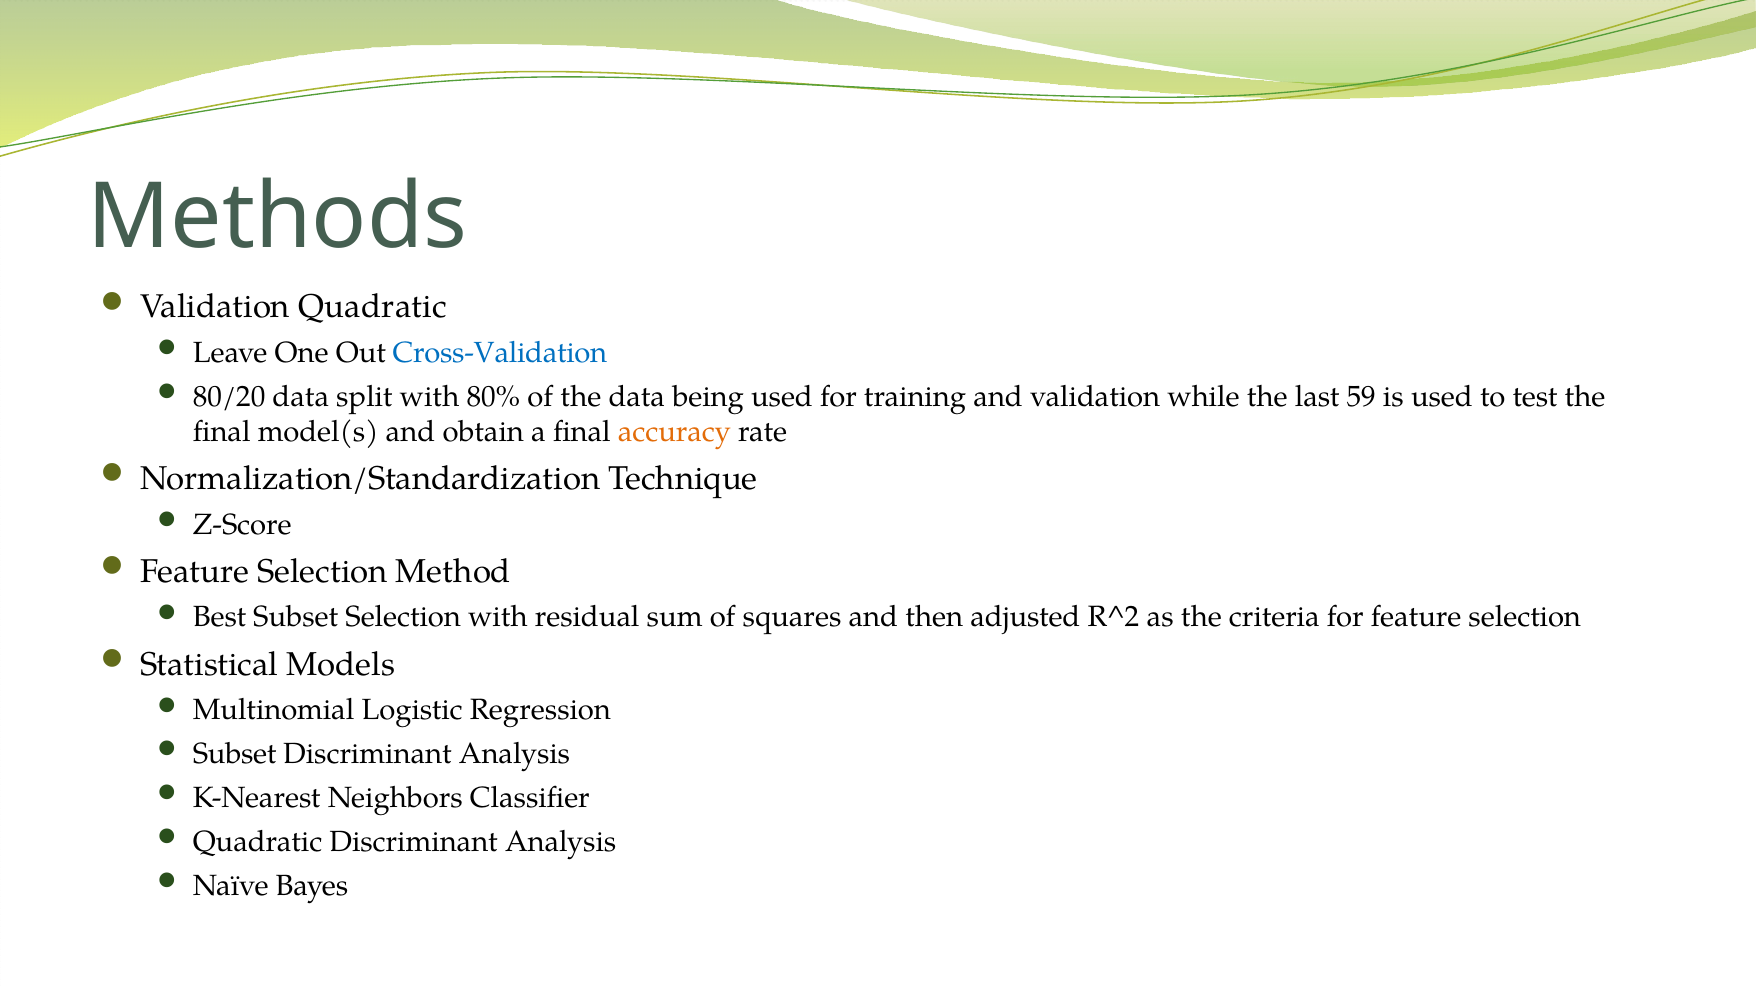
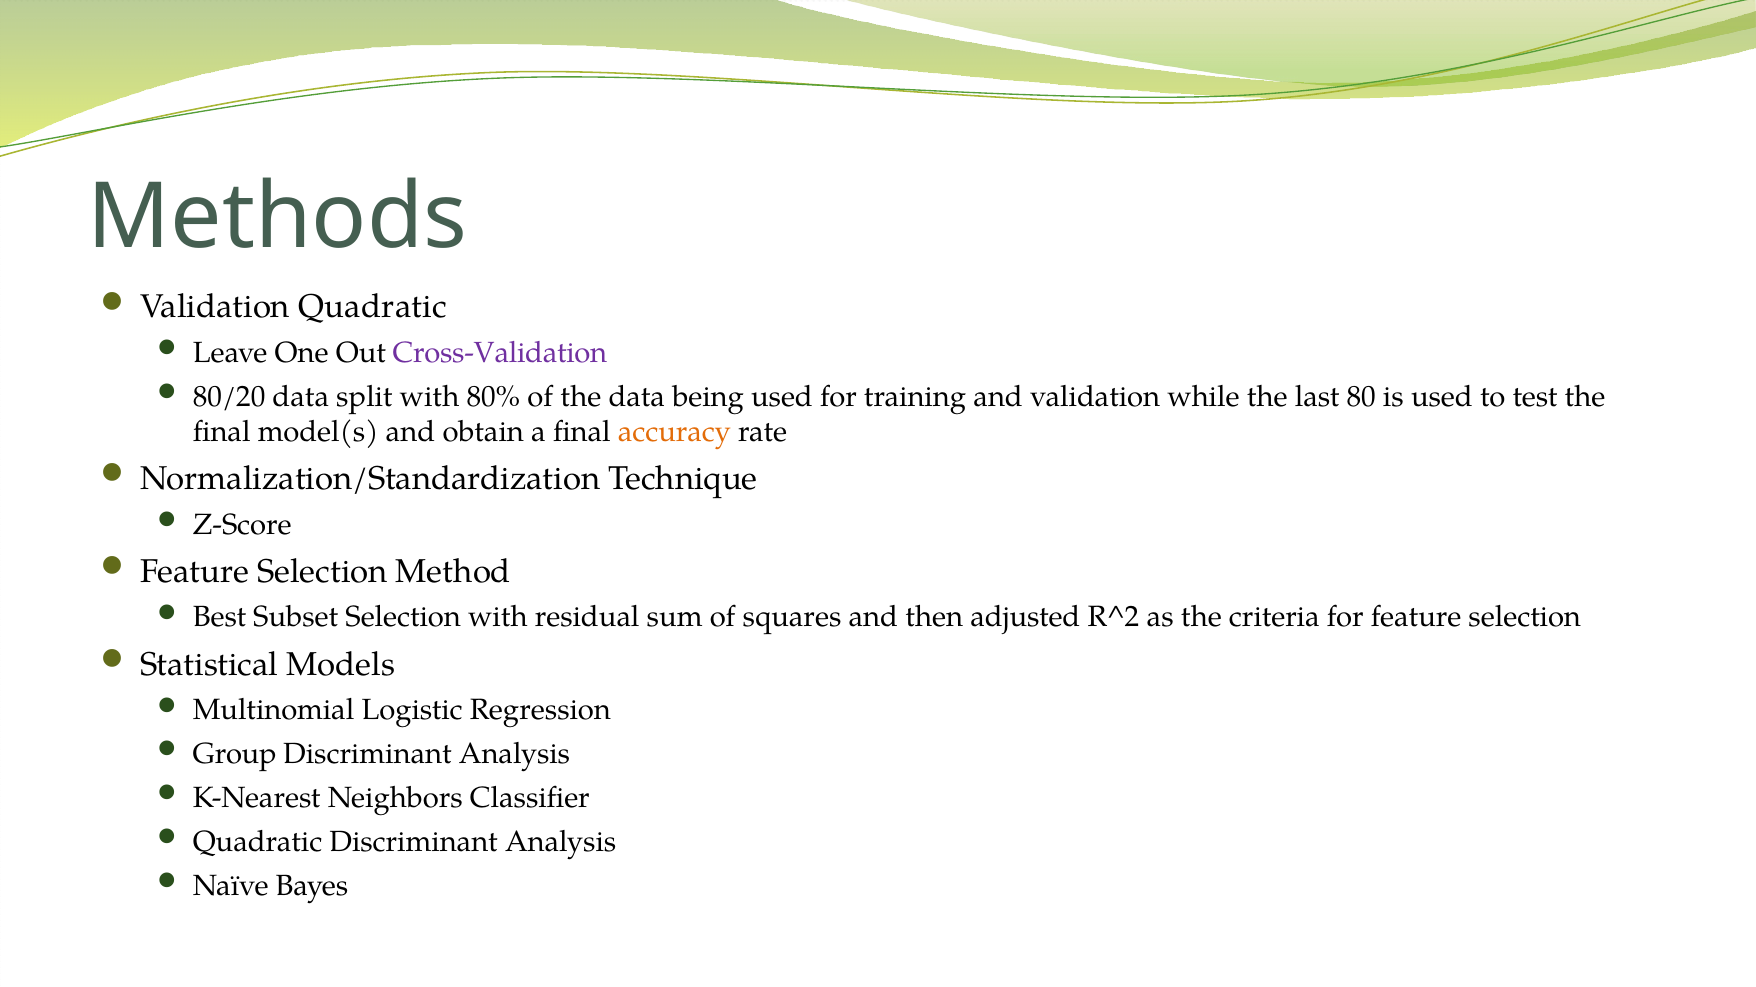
Cross-Validation colour: blue -> purple (500, 353)
59: 59 -> 80 (1361, 397)
Subset: Subset -> Group (235, 755)
